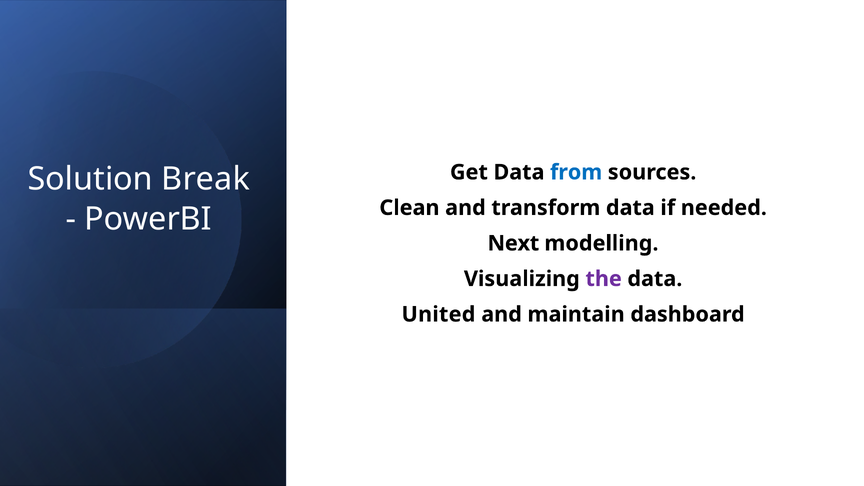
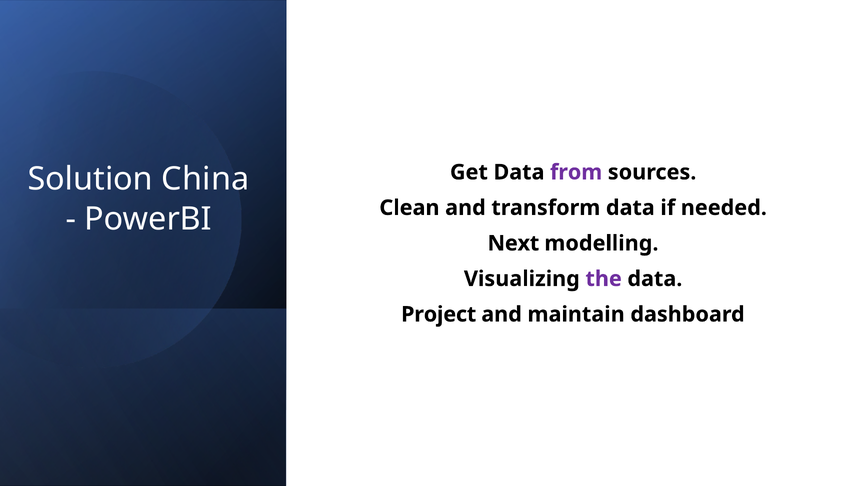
from colour: blue -> purple (576, 172)
Break: Break -> China (206, 179)
United: United -> Project (439, 314)
